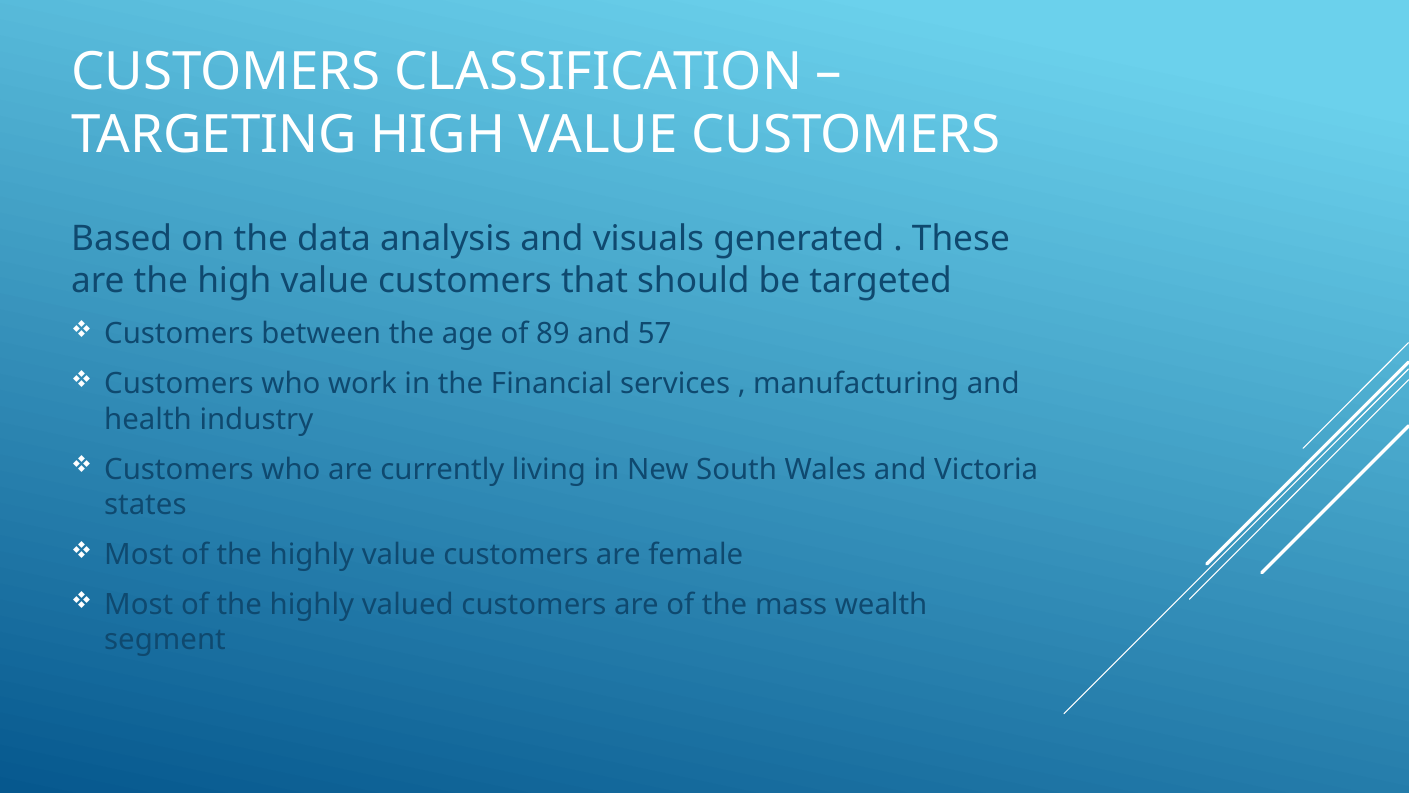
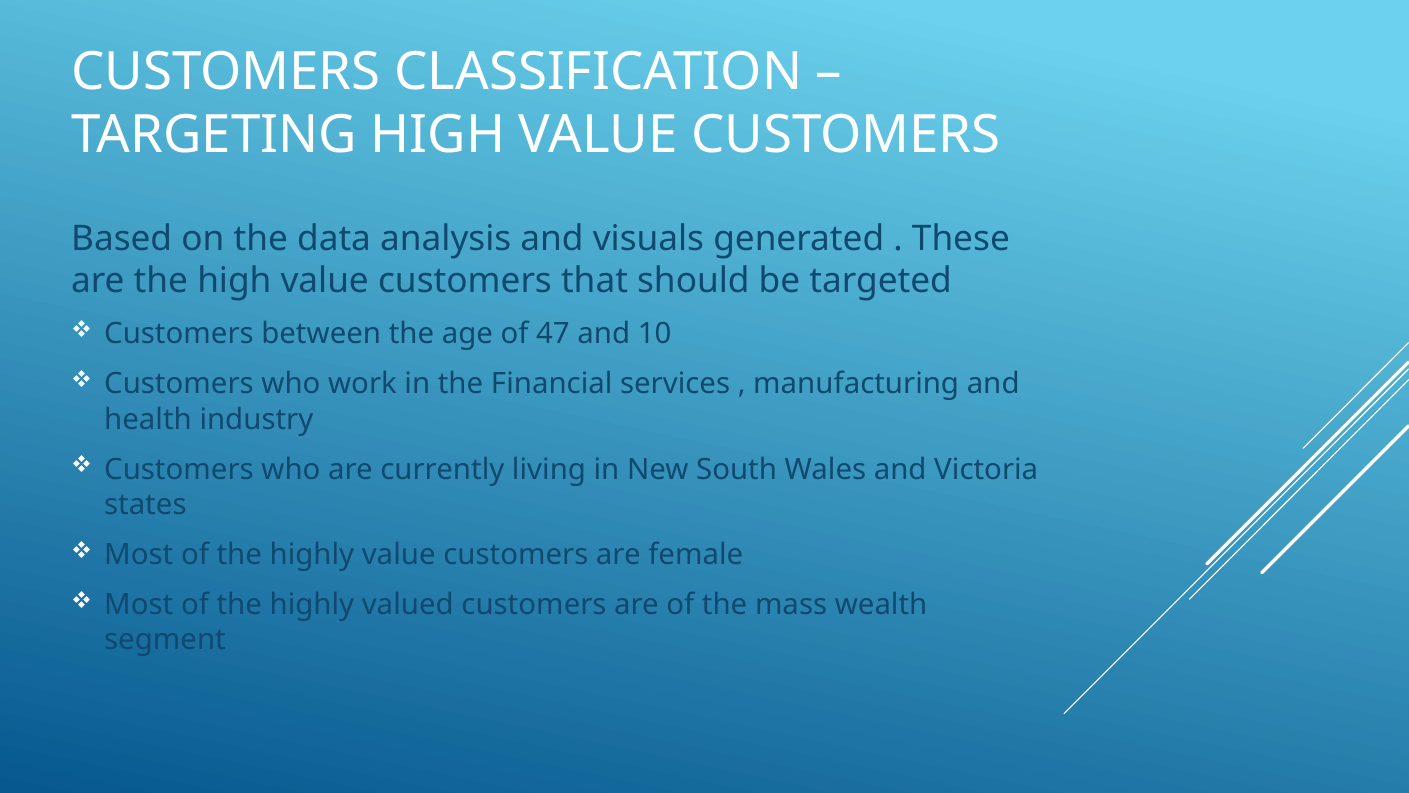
89: 89 -> 47 (553, 334)
57: 57 -> 10 (655, 334)
